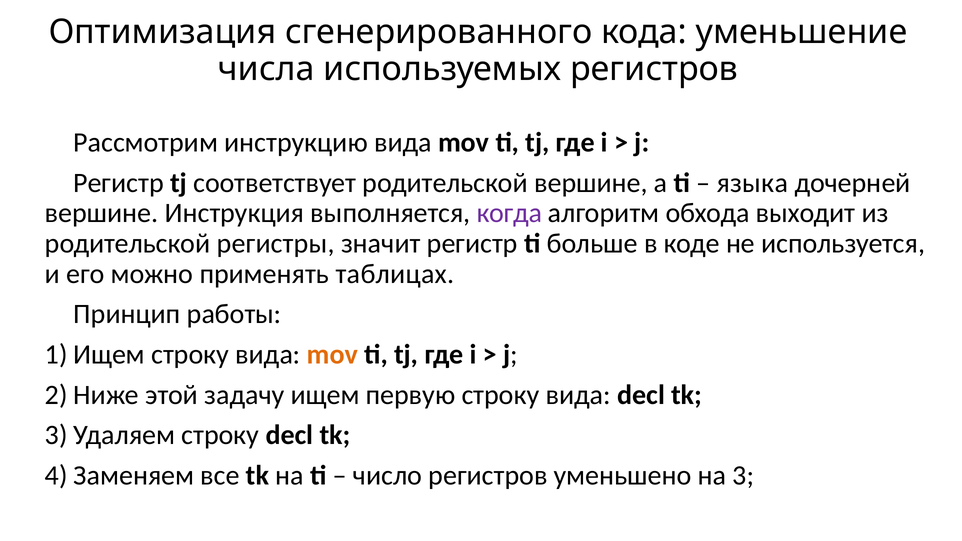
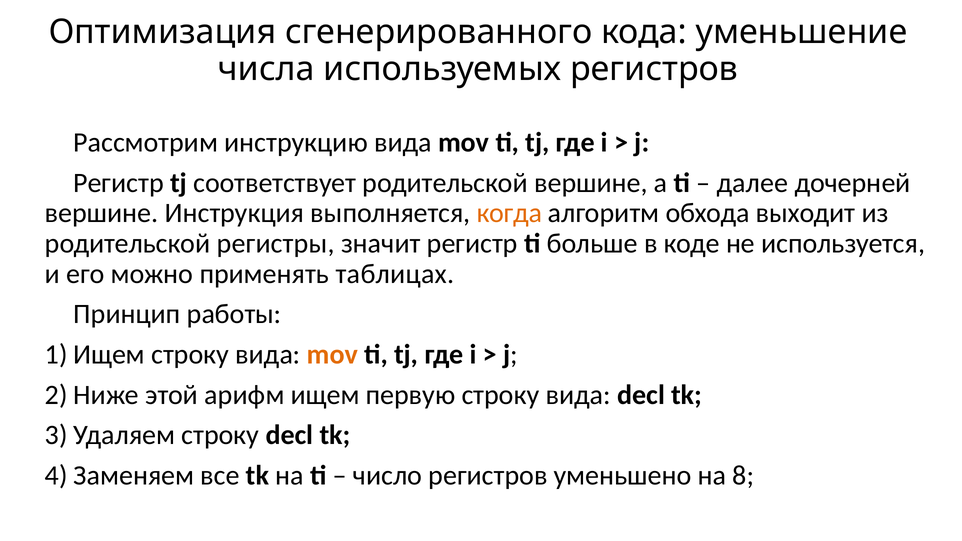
языка: языка -> далее (752, 183)
когда colour: purple -> orange (509, 213)
задачу: задачу -> арифм (244, 395)
3: 3 -> 8 (743, 476)
